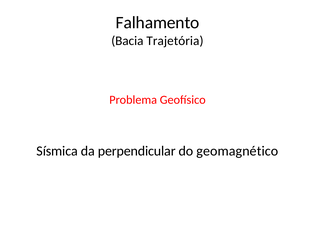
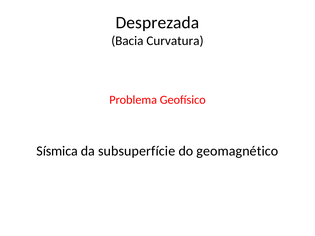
Falhamento: Falhamento -> Desprezada (157, 23)
Trajetória: Trajetória -> Curvatura (175, 41)
perpendicular: perpendicular -> subsuperfície (137, 151)
